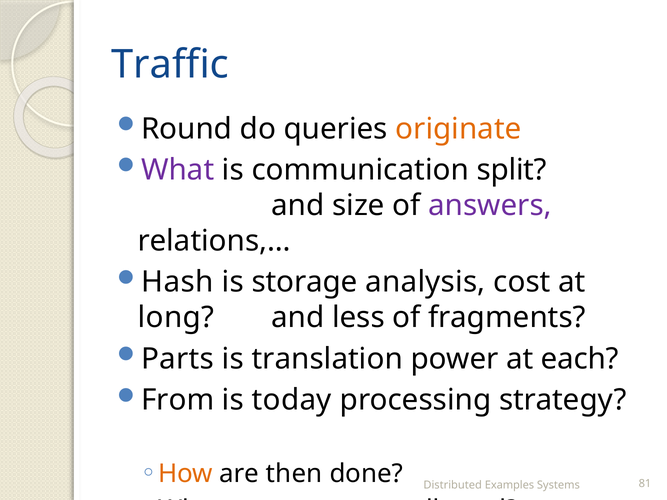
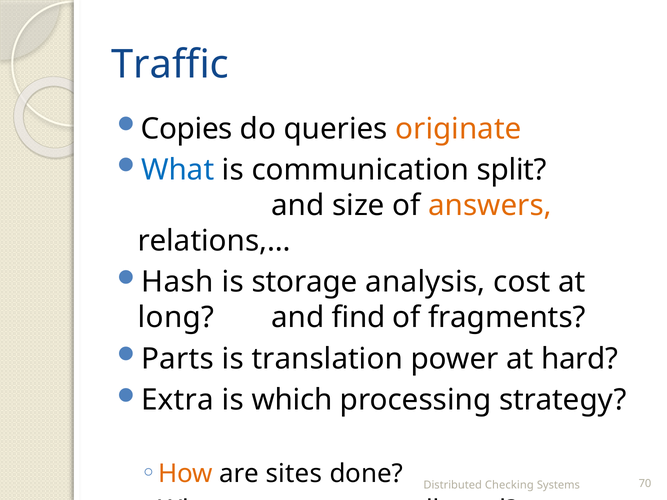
Round: Round -> Copies (187, 129)
What colour: purple -> blue (178, 170)
answers colour: purple -> orange (490, 206)
less: less -> find (359, 318)
each: each -> hard (580, 359)
From: From -> Extra (177, 400)
today: today -> which (292, 400)
then: then -> sites (294, 474)
Examples: Examples -> Checking (509, 485)
81: 81 -> 70 (645, 484)
